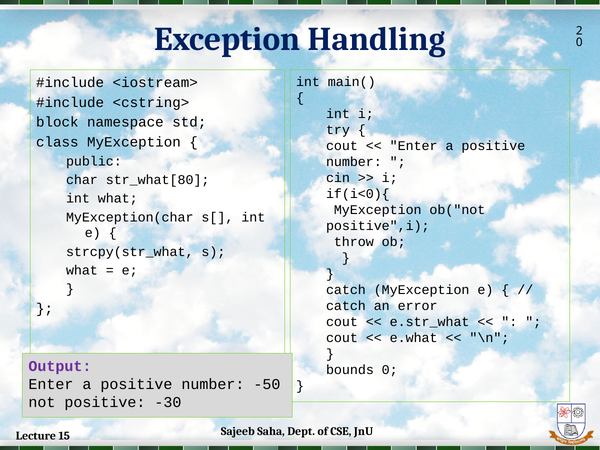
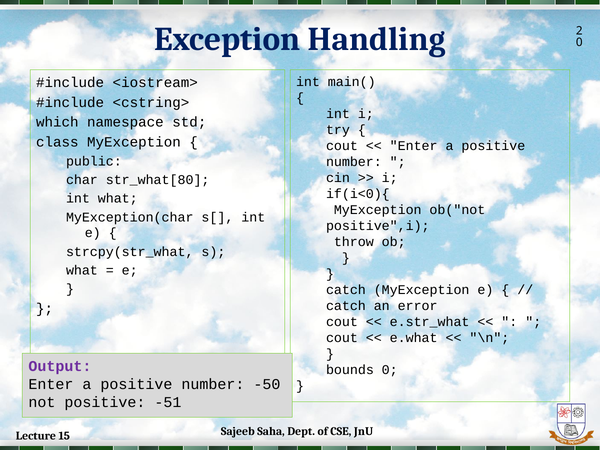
block: block -> which (57, 122)
-30: -30 -> -51 (168, 402)
